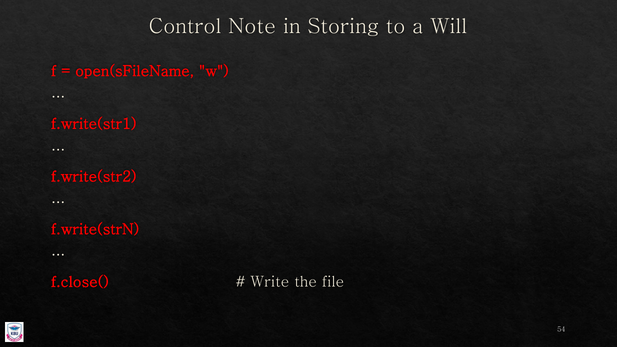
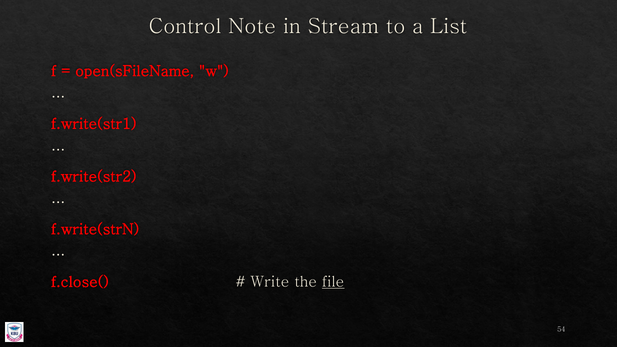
Storing: Storing -> Stream (343, 26)
Will: Will -> List (449, 26)
file underline: none -> present (333, 282)
